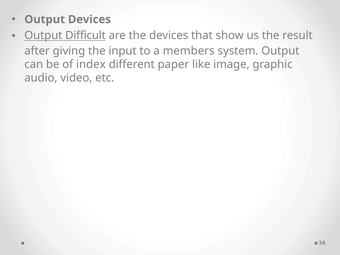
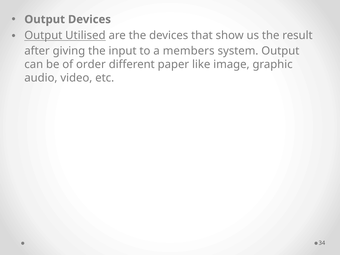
Difficult: Difficult -> Utilised (85, 35)
index: index -> order (91, 64)
